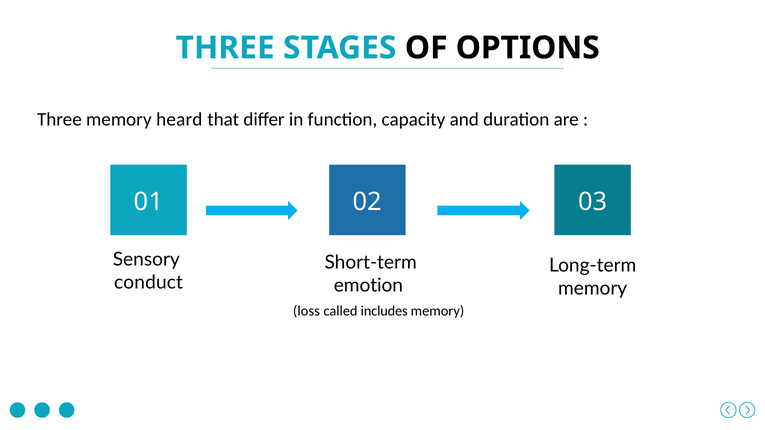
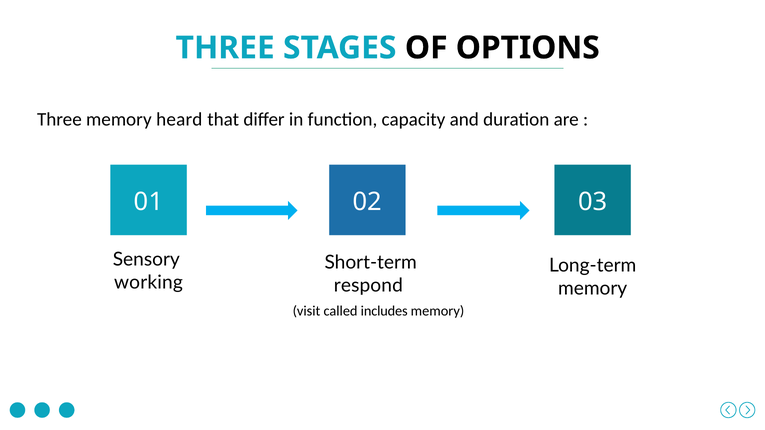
conduct: conduct -> working (148, 283)
emotion: emotion -> respond (368, 286)
loss: loss -> visit (306, 311)
